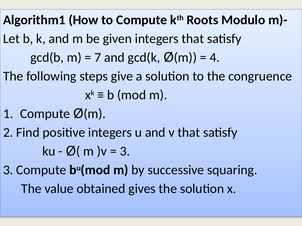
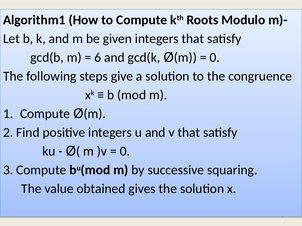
7: 7 -> 6 (98, 58)
4: 4 -> 0 (215, 58)
3: 3 -> 0 (125, 152)
